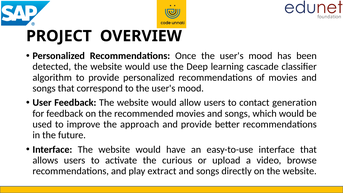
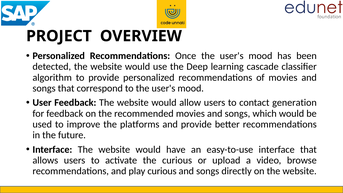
approach: approach -> platforms (140, 124)
play extract: extract -> curious (162, 171)
